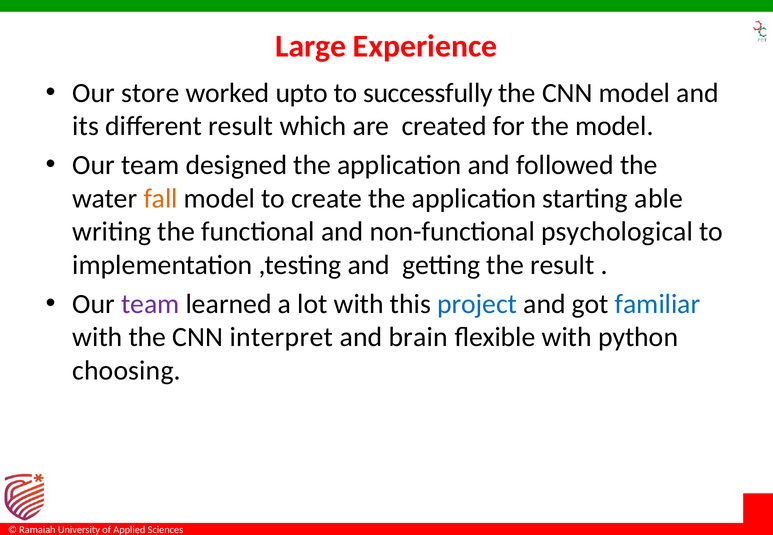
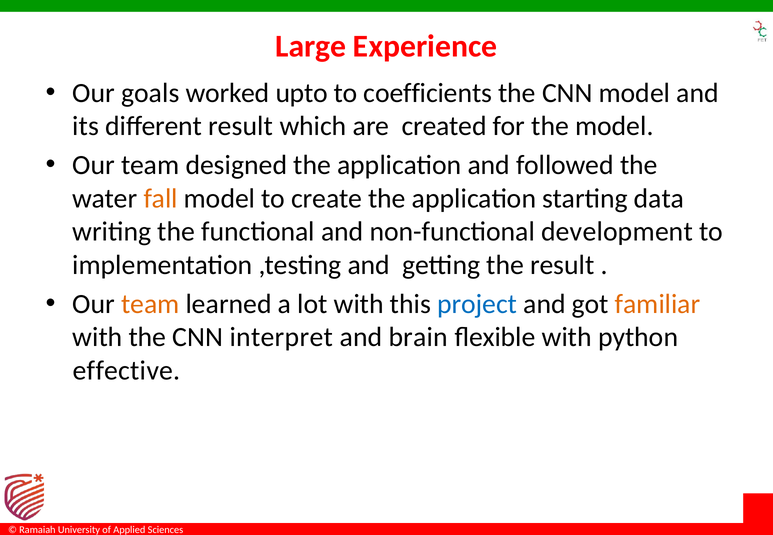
store: store -> goals (150, 93)
successfully: successfully -> coefficients (428, 93)
able: able -> data (659, 199)
psychological: psychological -> development (617, 232)
team colour: purple -> orange (150, 304)
familiar colour: blue -> orange (658, 304)
choosing: choosing -> effective (127, 371)
